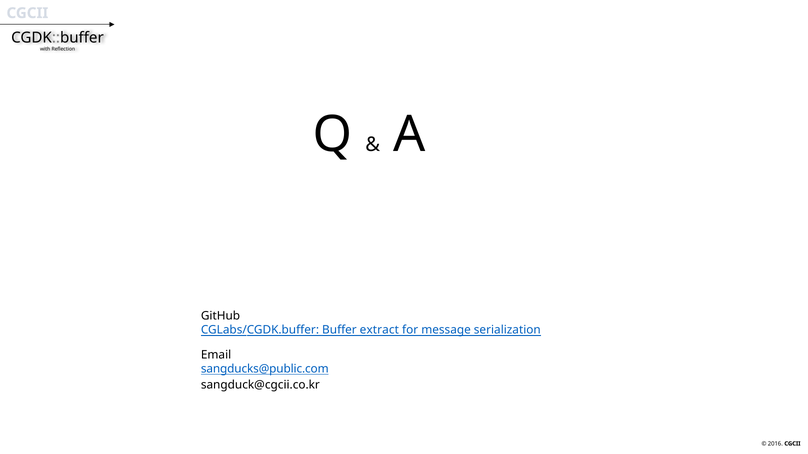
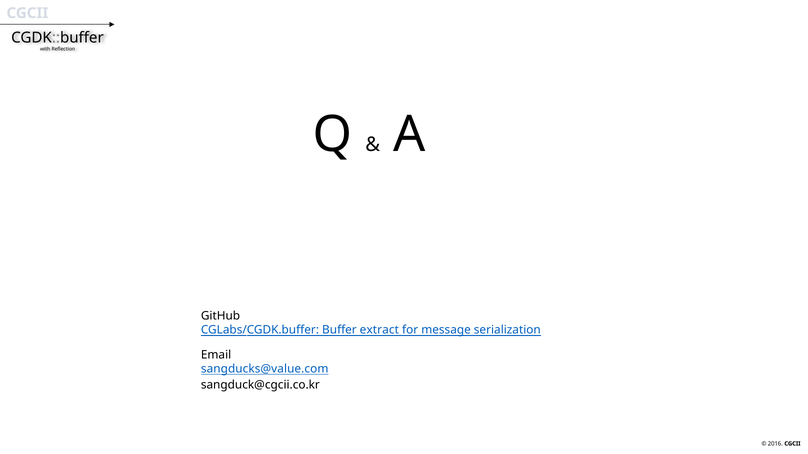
sangducks@public.com: sangducks@public.com -> sangducks@value.com (265, 369)
